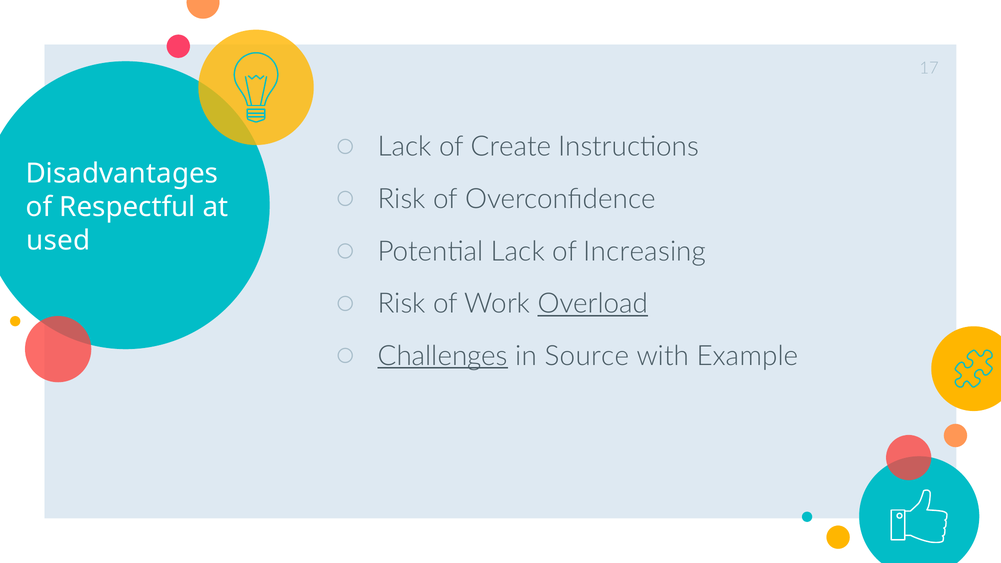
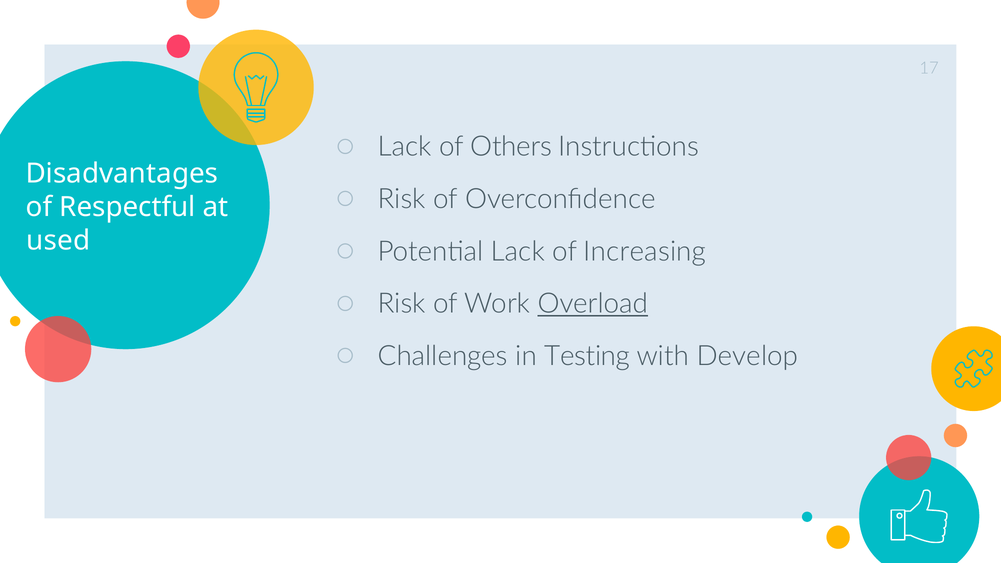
Create: Create -> Others (511, 147)
Challenges underline: present -> none (443, 356)
Source: Source -> Testing (587, 356)
Example: Example -> Develop (747, 356)
